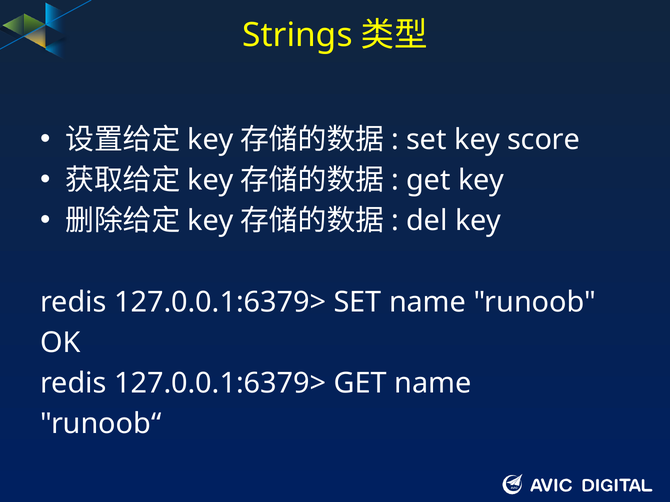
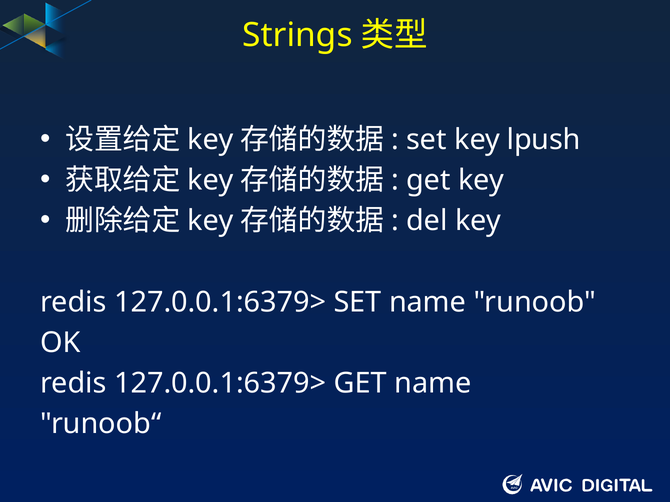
score: score -> lpush (544, 140)
